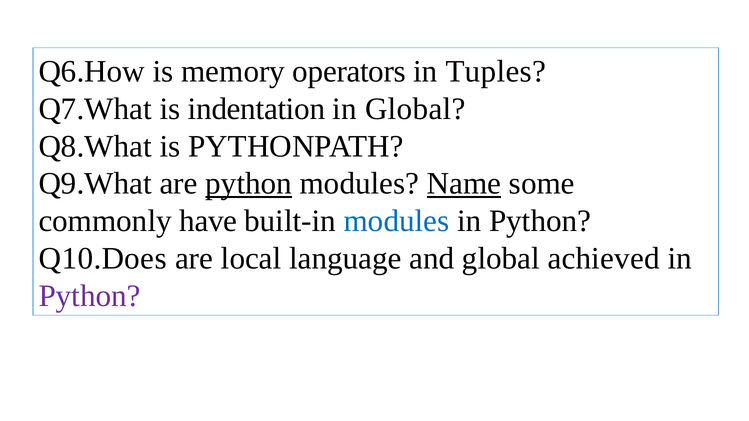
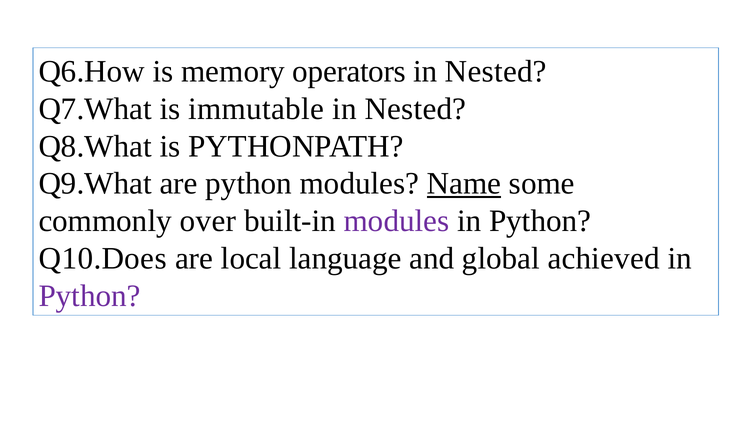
Tuples: Tuples -> Nested (496, 71)
indentation: indentation -> immutable (256, 109)
Global: Global -> Nested (415, 109)
python underline: present -> none (249, 184)
have: have -> over (208, 221)
modules colour: blue -> purple (397, 221)
